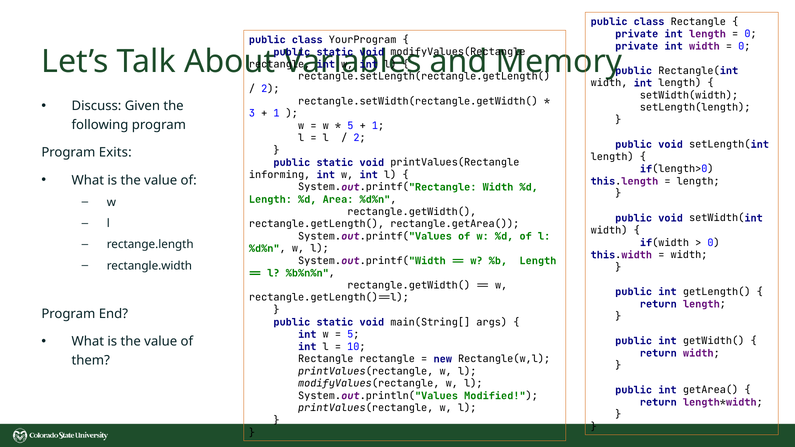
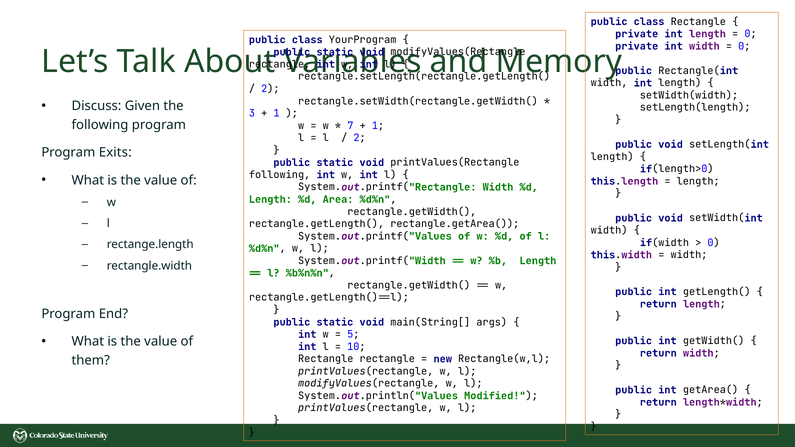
5: 5 -> 7 (350, 126)
informing: informing -> following (280, 175)
